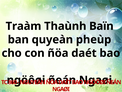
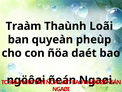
Baïn: Baïn -> Loãi (101, 26)
